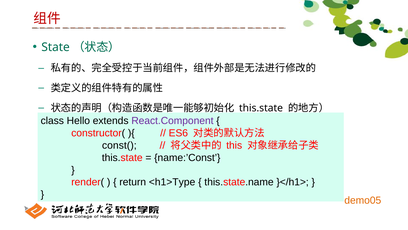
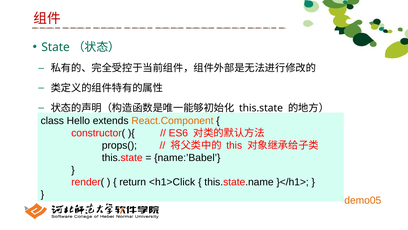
React.Component colour: purple -> orange (172, 121)
const(: const( -> props( (119, 145)
name:’Const: name:’Const -> name:’Babel (187, 157)
<h1>Type: <h1>Type -> <h1>Click (172, 182)
